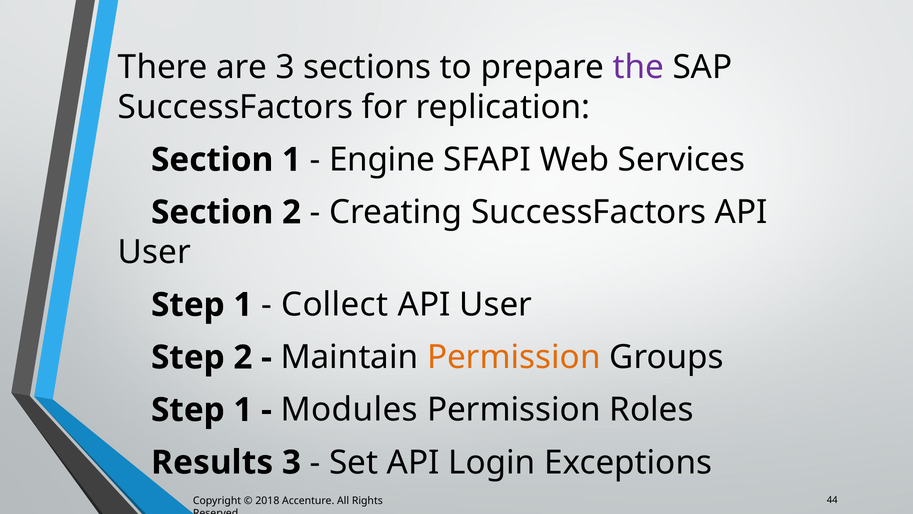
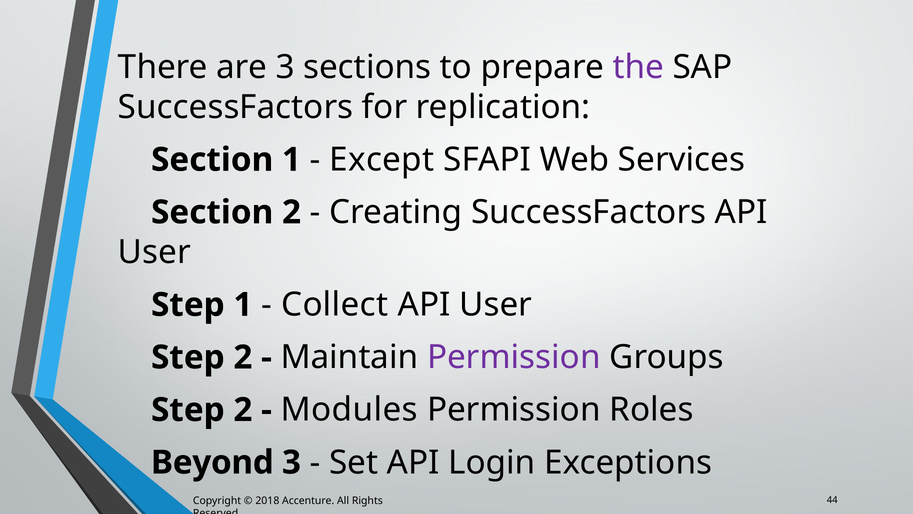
Engine: Engine -> Except (382, 160)
Permission colour: orange -> purple (514, 357)
1: 1 -> 2 (243, 410)
Results: Results -> Beyond (212, 462)
